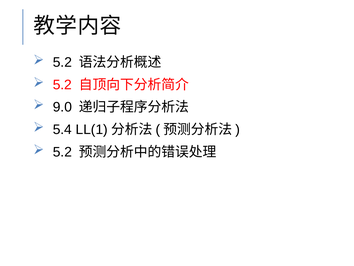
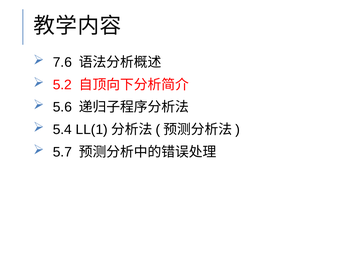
5.2: 5.2 -> 7.6 (62, 62)
9.0: 9.0 -> 5.6 (62, 107)
5.2: 5.2 -> 5.7 (62, 152)
